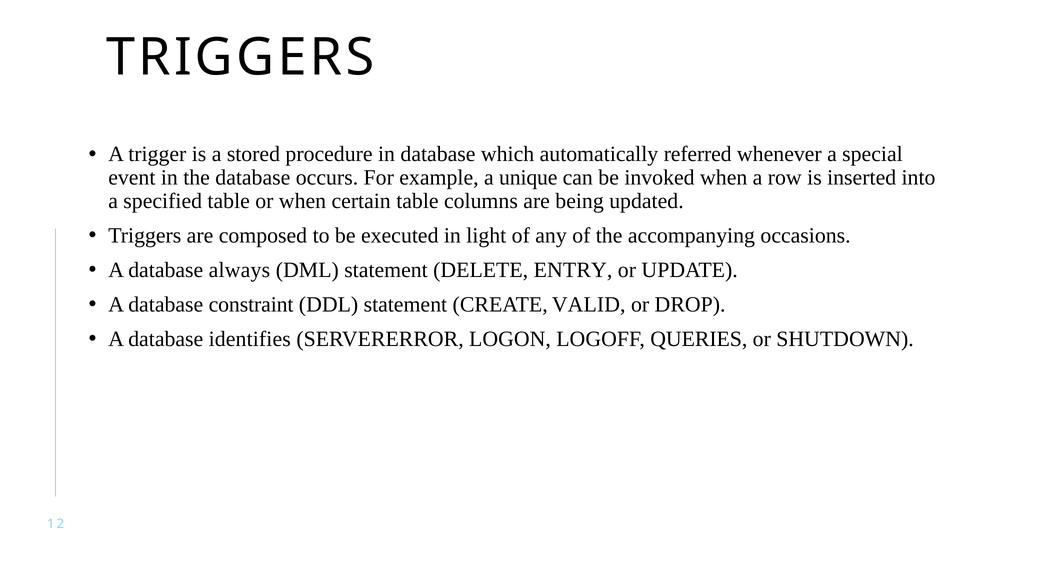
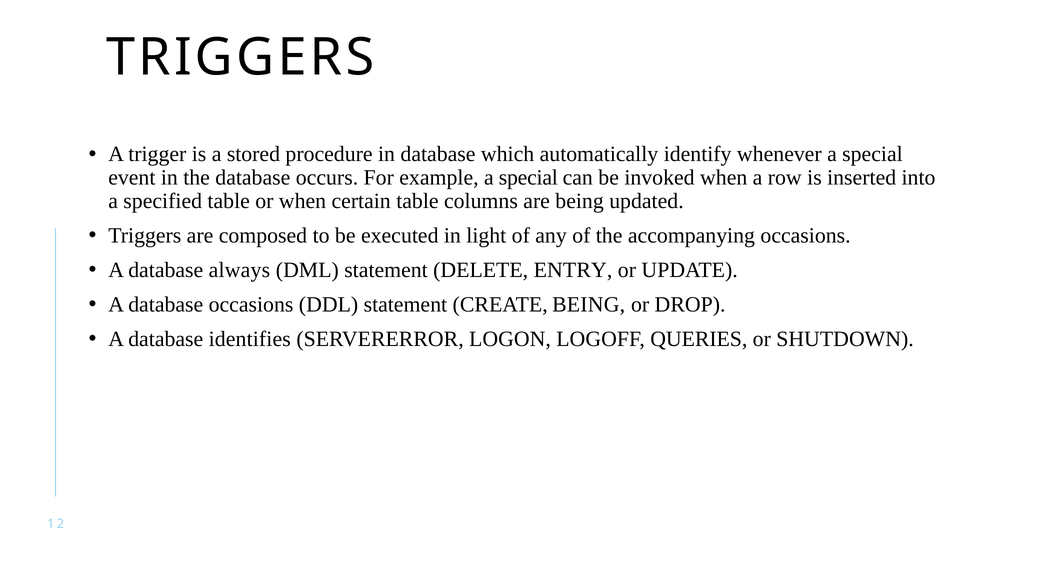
referred: referred -> identify (698, 154)
example a unique: unique -> special (528, 178)
database constraint: constraint -> occasions (251, 304)
CREATE VALID: VALID -> BEING (589, 304)
